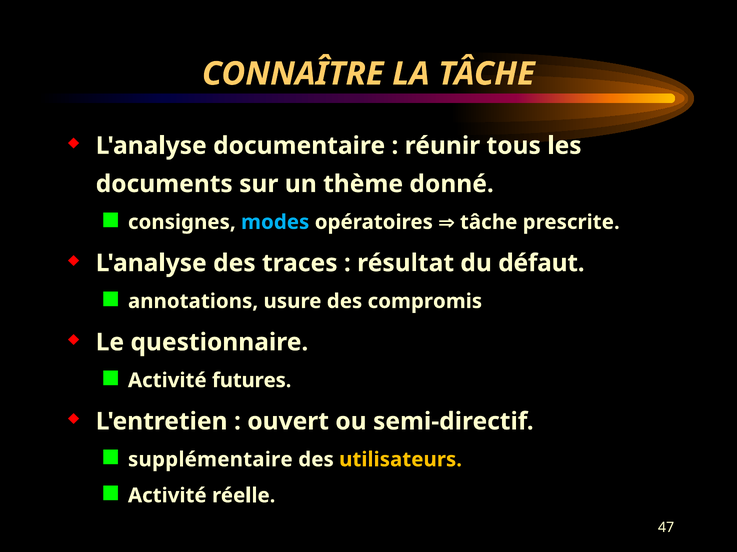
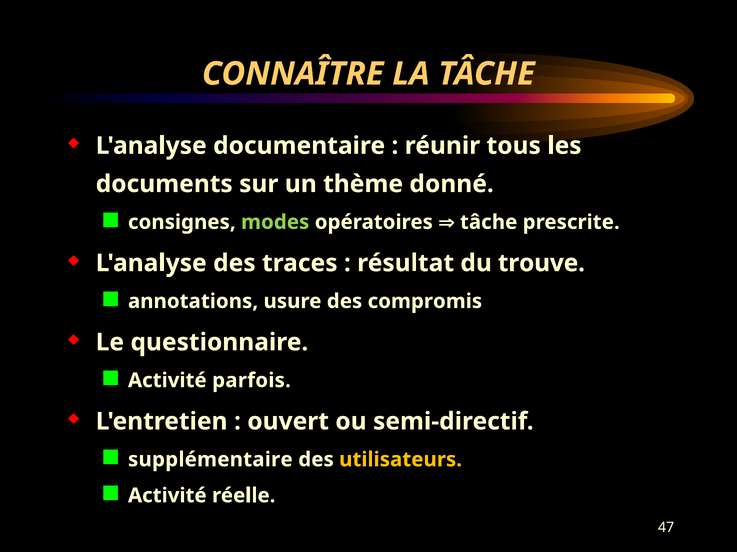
modes colour: light blue -> light green (275, 222)
défaut: défaut -> trouve (541, 263)
futures: futures -> parfois (251, 381)
